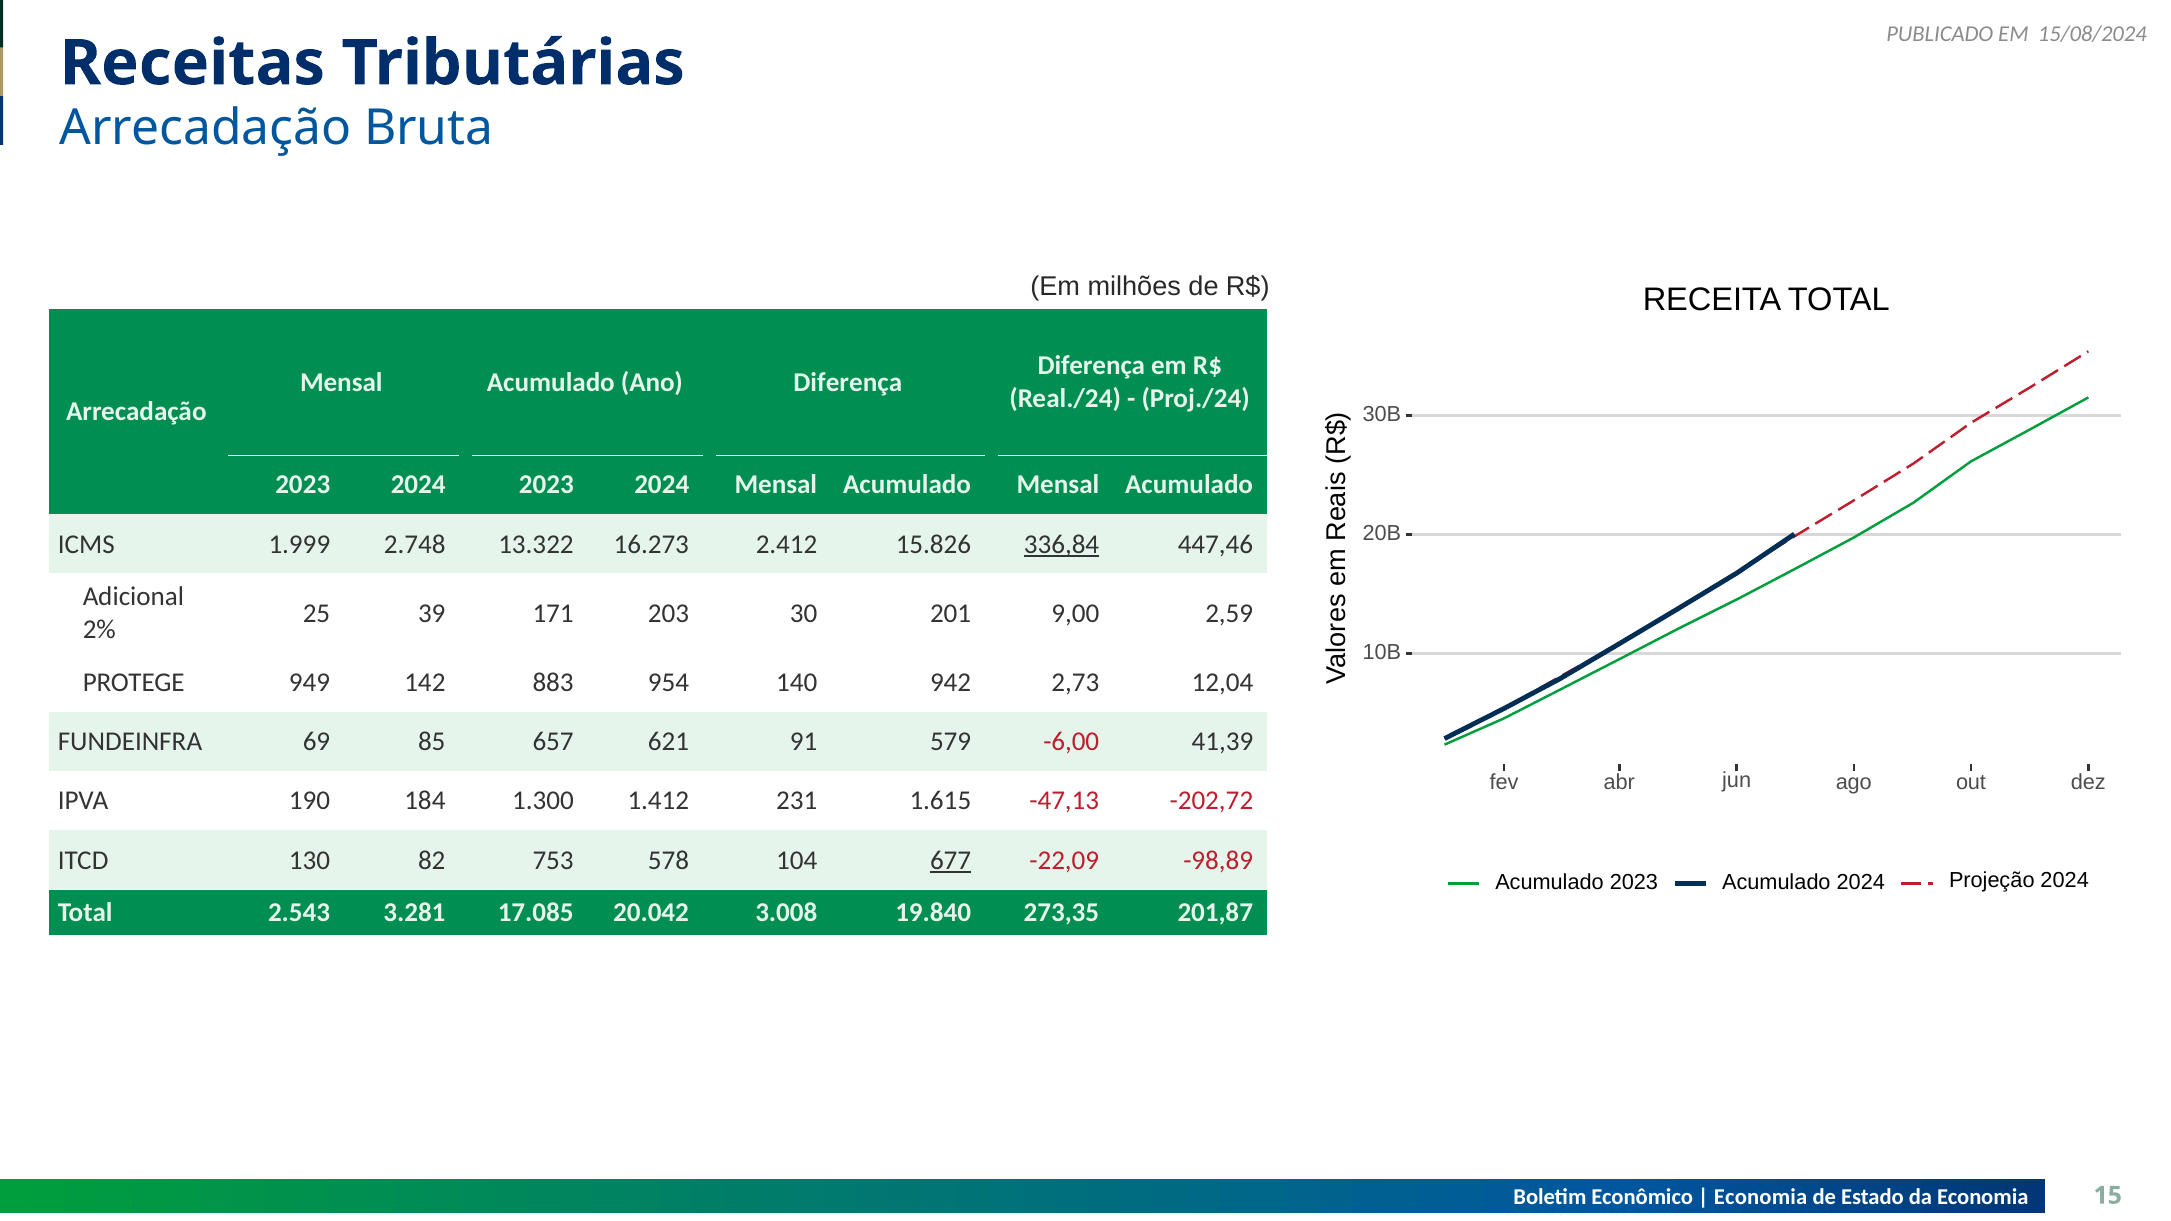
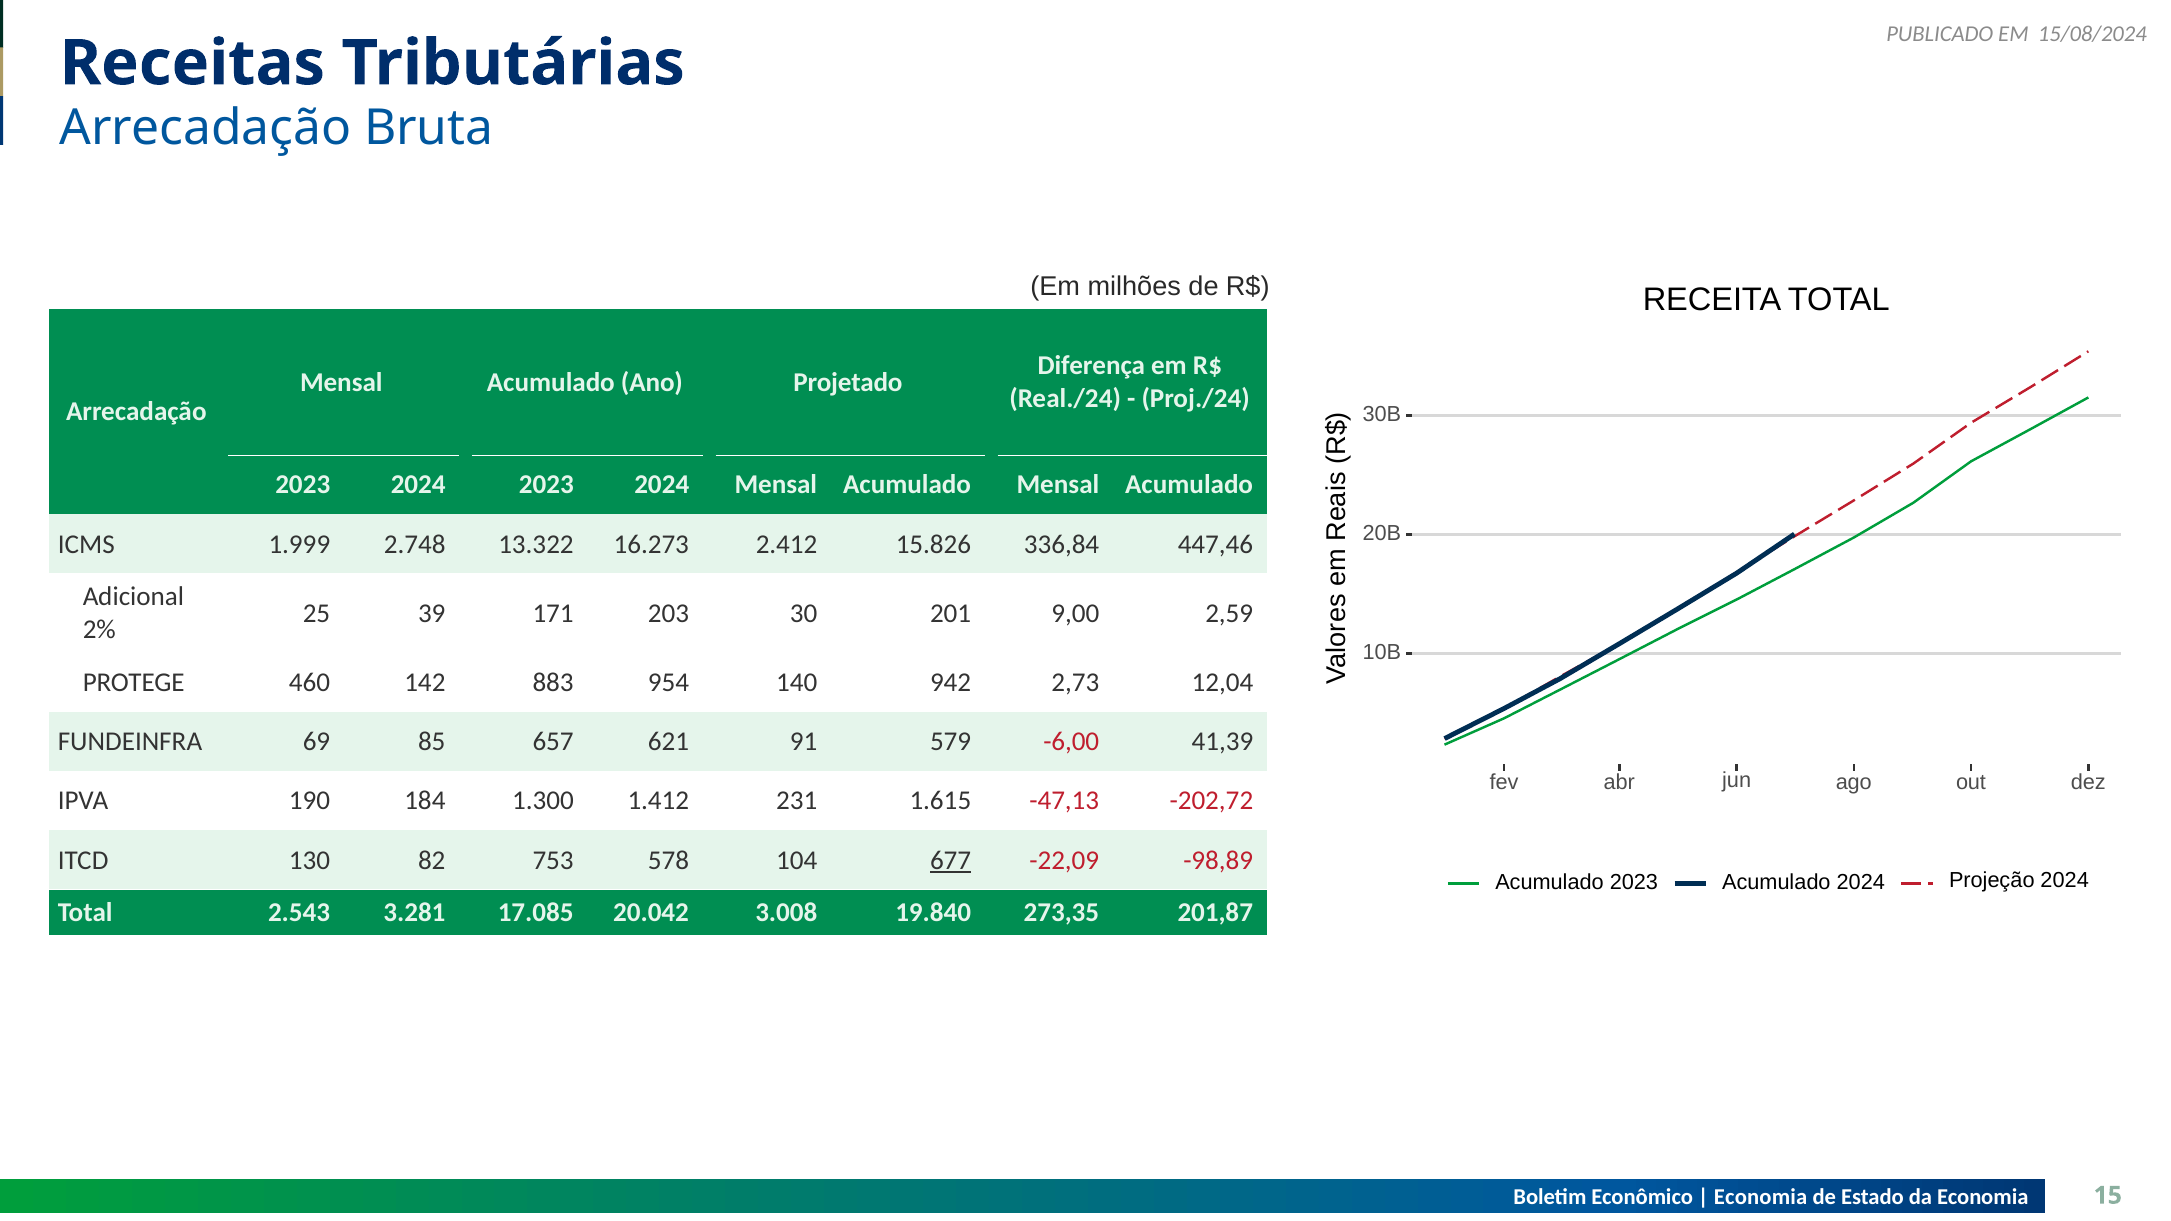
Ano Diferença: Diferença -> Projetado (848, 383)
336,84 underline: present -> none (1062, 544)
949: 949 -> 460 (310, 683)
